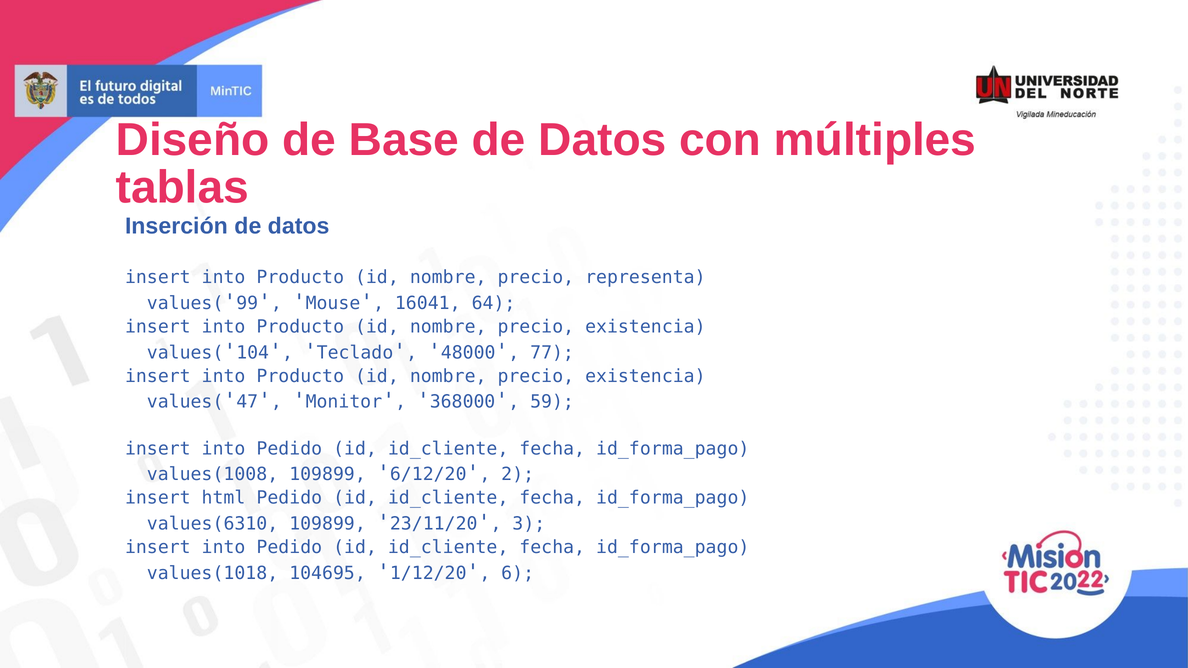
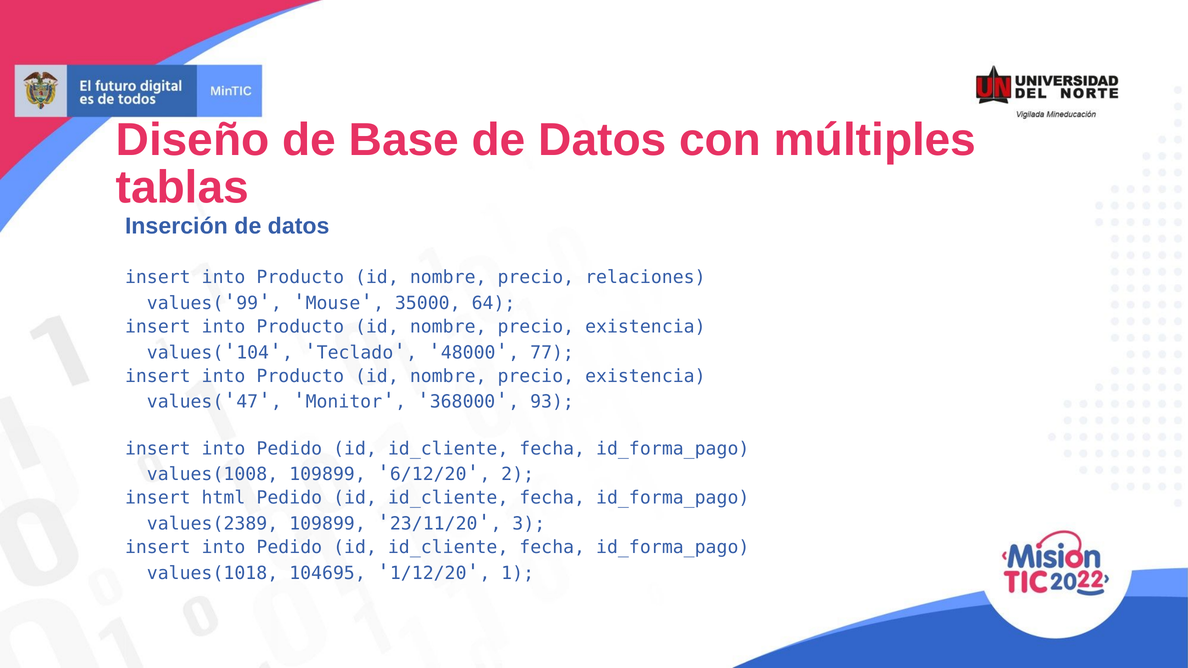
representa: representa -> relaciones (645, 277)
16041: 16041 -> 35000 (428, 303)
59: 59 -> 93 (552, 402)
values(6310: values(6310 -> values(2389 (213, 524)
6: 6 -> 1 (518, 573)
